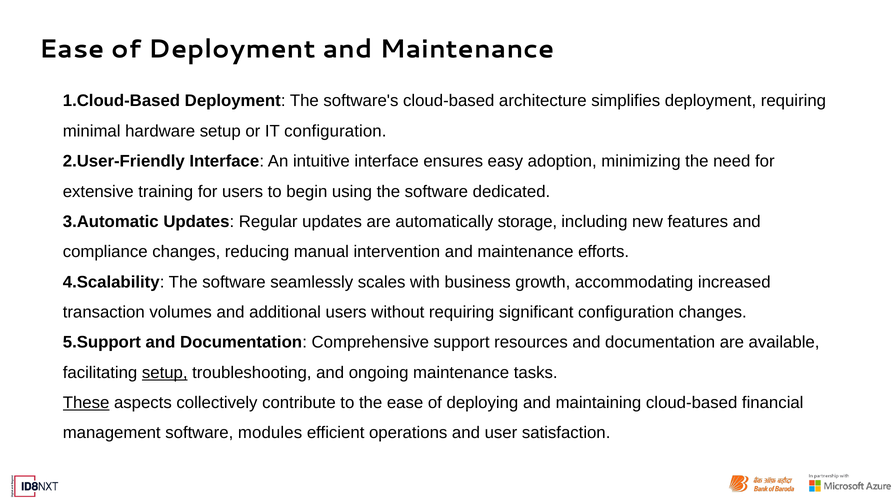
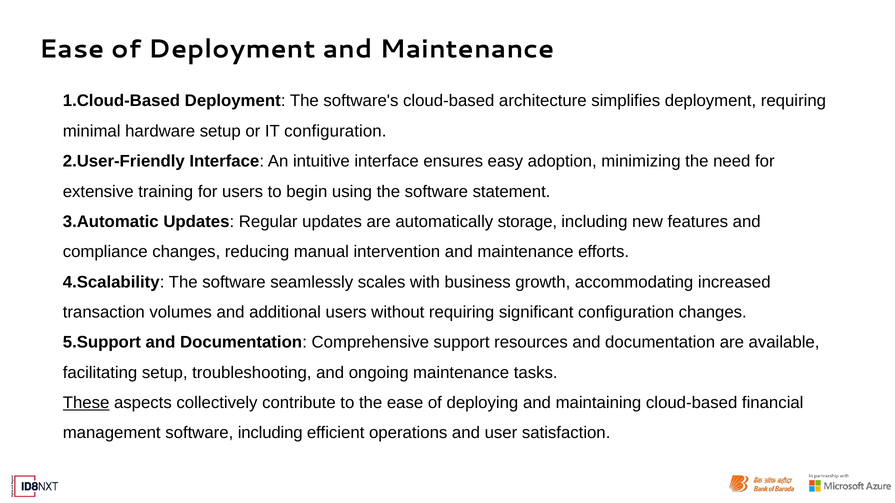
dedicated: dedicated -> statement (512, 192)
setup underline: present -> none (165, 373)
software modules: modules -> including (270, 433)
